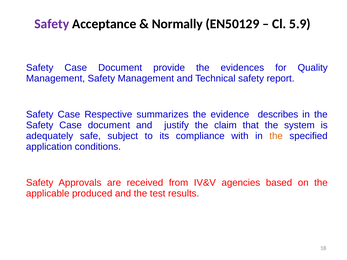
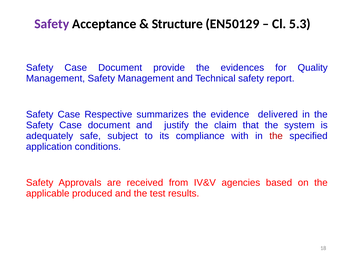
Normally: Normally -> Structure (177, 24)
5.9: 5.9 -> 5.3 (300, 24)
describes: describes -> delivered (278, 114)
the colour: orange -> red (276, 136)
